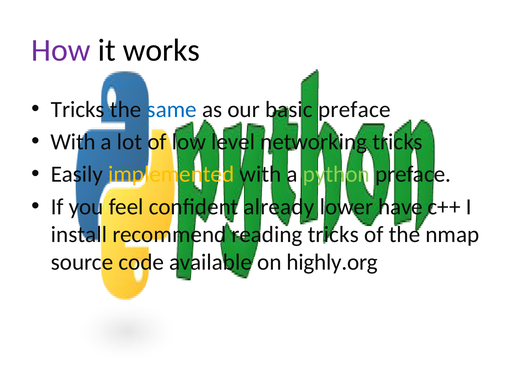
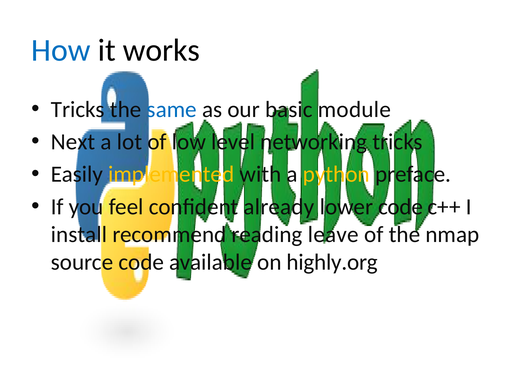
How colour: purple -> blue (61, 50)
basic preface: preface -> module (354, 109)
With: With -> Next (73, 142)
python colour: light green -> yellow (336, 174)
lower have: have -> code (400, 207)
reading tricks: tricks -> leave (333, 234)
